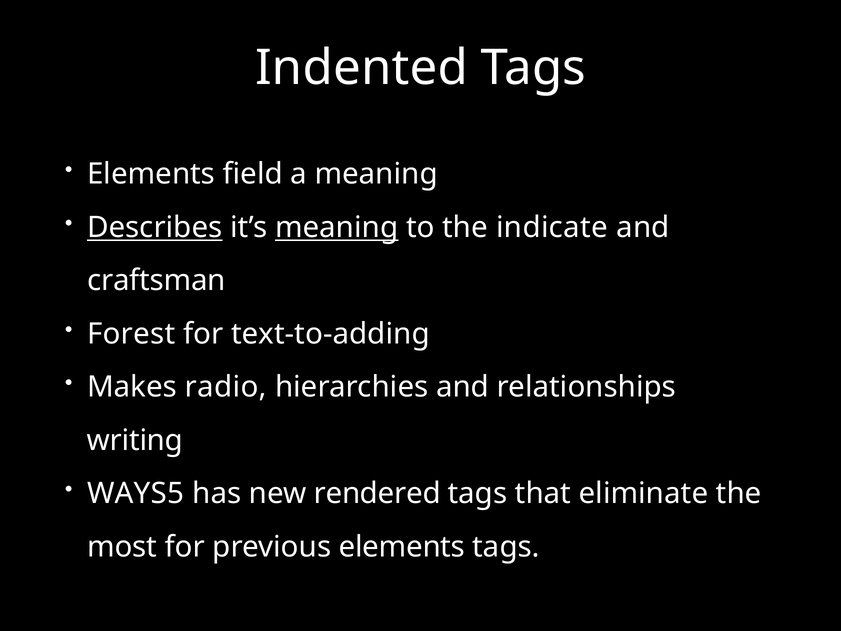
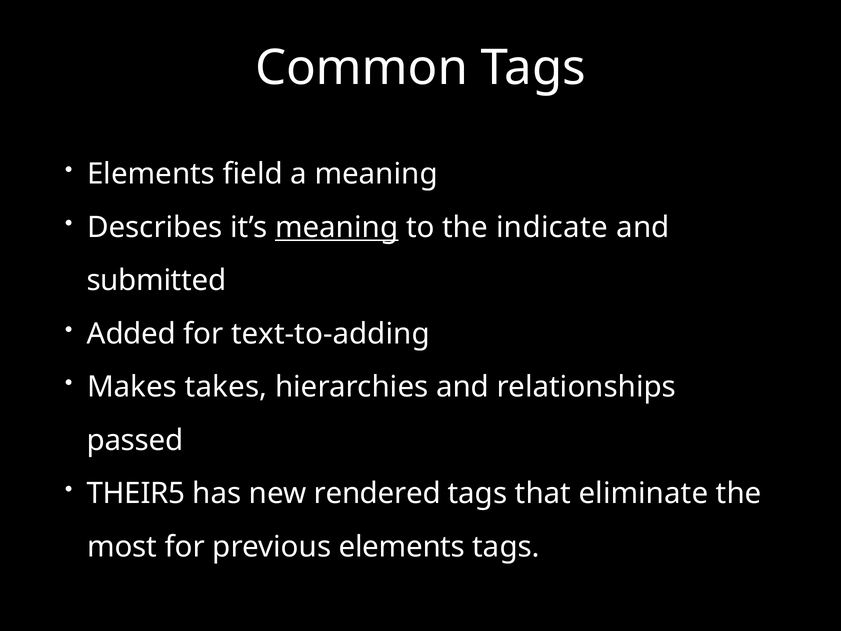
Indented: Indented -> Common (362, 68)
Describes underline: present -> none (155, 227)
craftsman: craftsman -> submitted (156, 281)
Forest: Forest -> Added (131, 334)
radio: radio -> takes (226, 387)
writing: writing -> passed (135, 440)
WAYS5: WAYS5 -> THEIR5 (136, 493)
